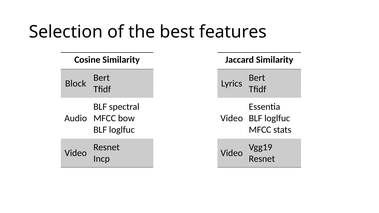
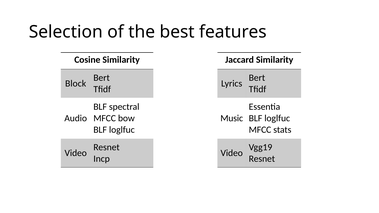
Video: Video -> Music (232, 118)
